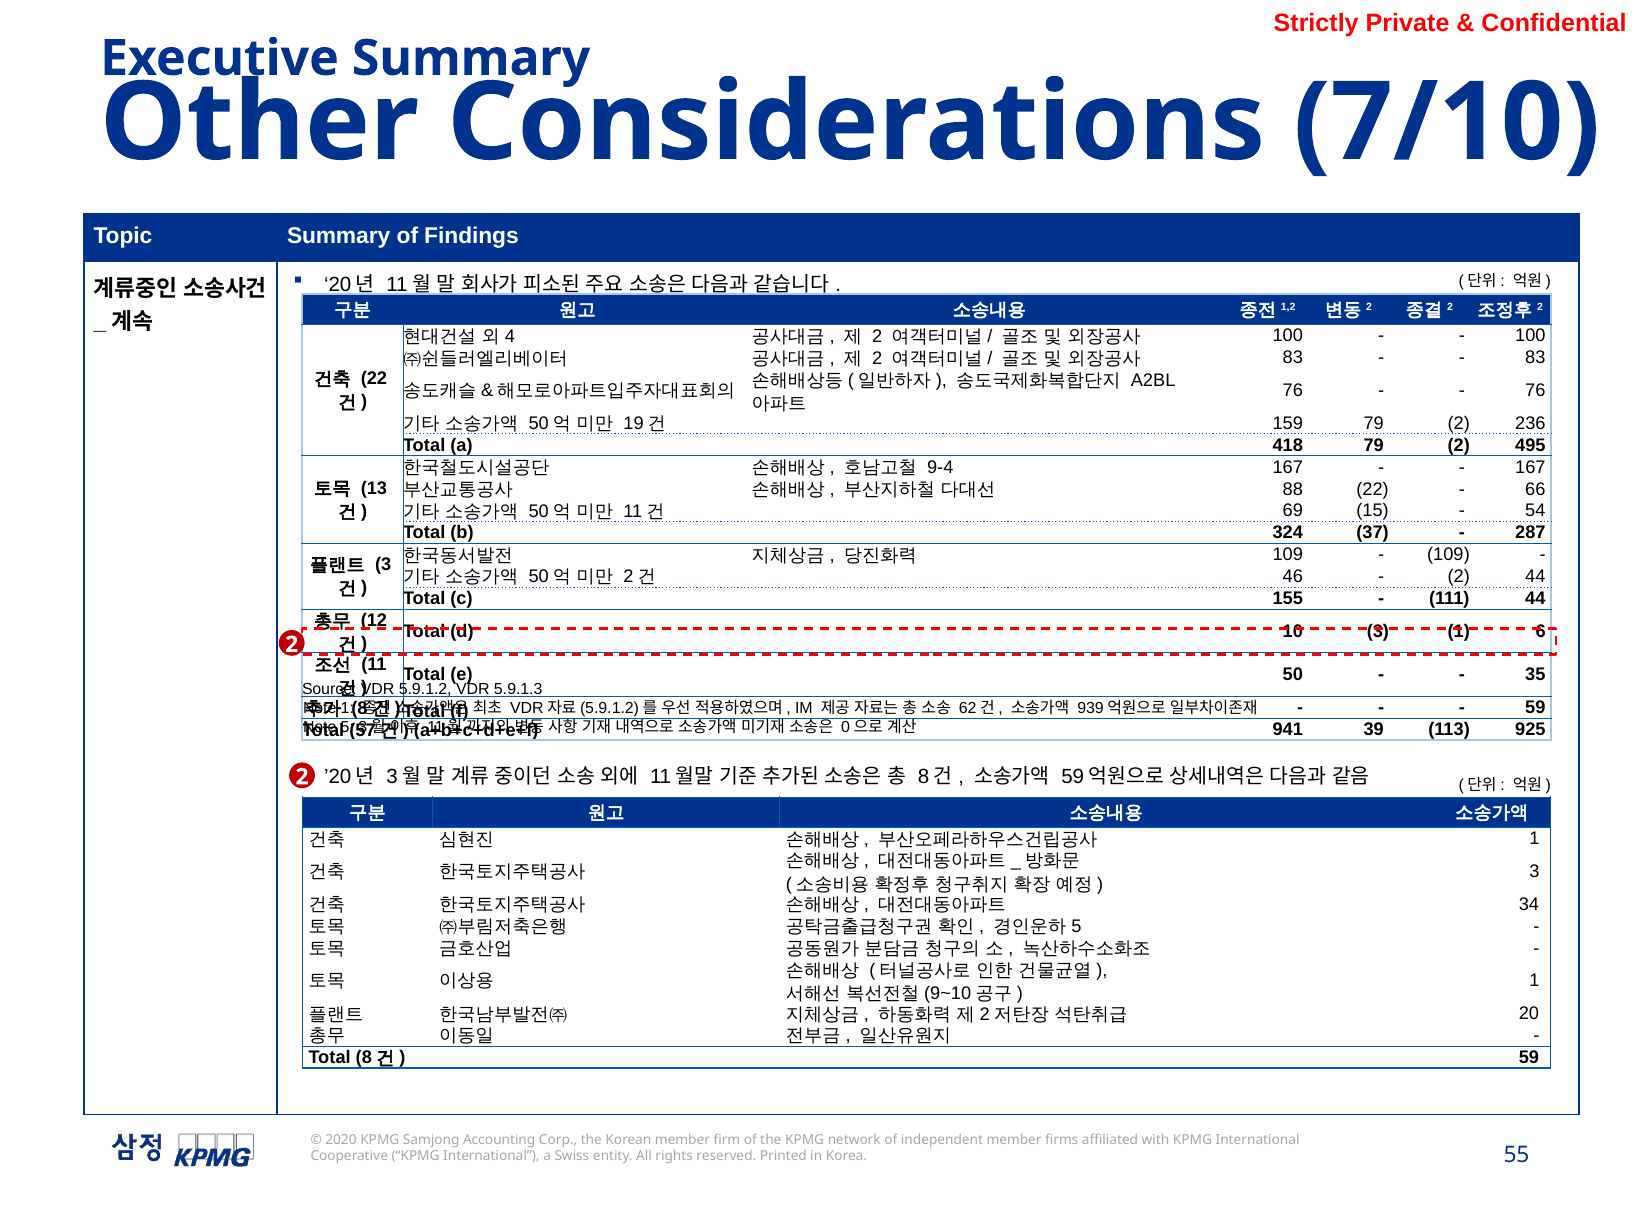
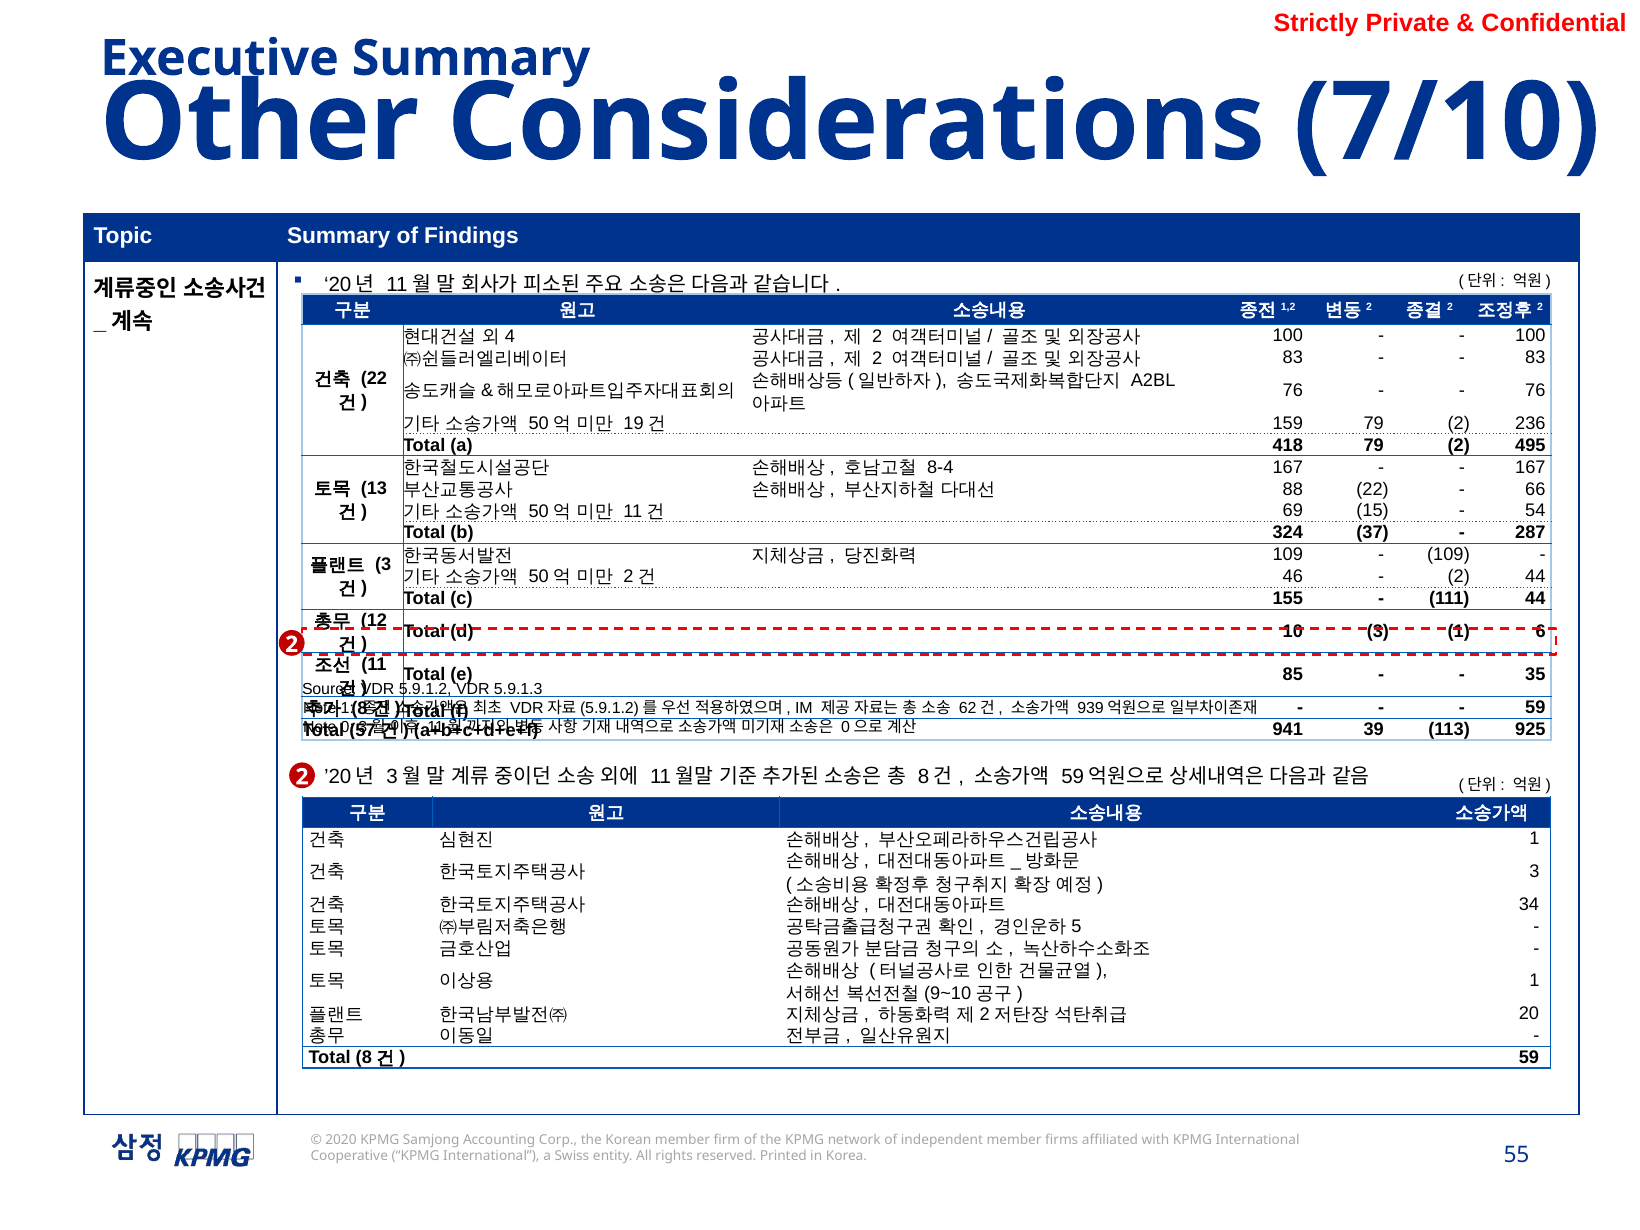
9-4: 9-4 -> 8-4 (940, 468)
50: 50 -> 85 (1293, 675)
5: 5 -> 0 (347, 728)
